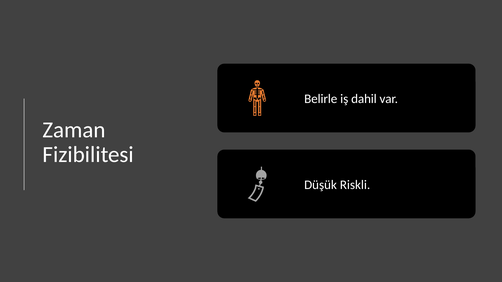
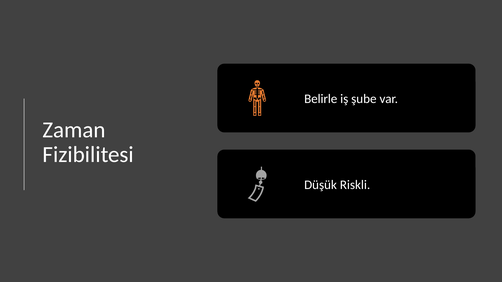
dahil: dahil -> şube (364, 99)
